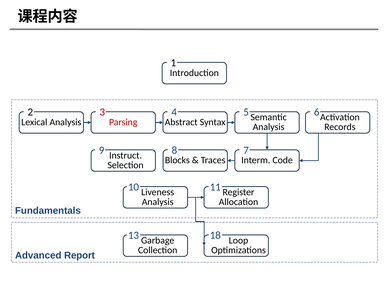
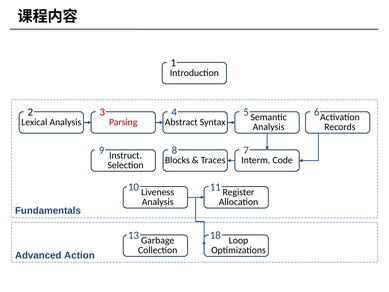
Report: Report -> Action (79, 255)
